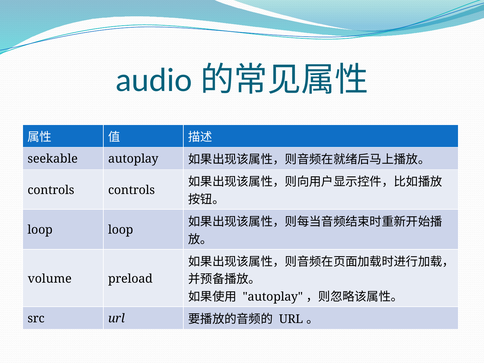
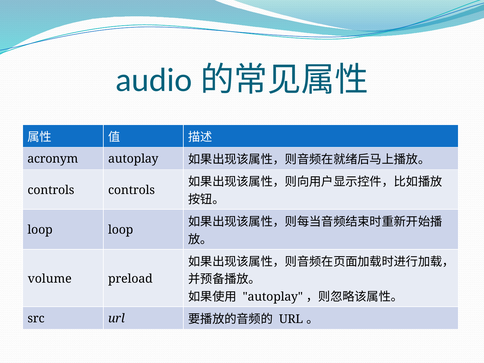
seekable: seekable -> acronym (53, 159)
